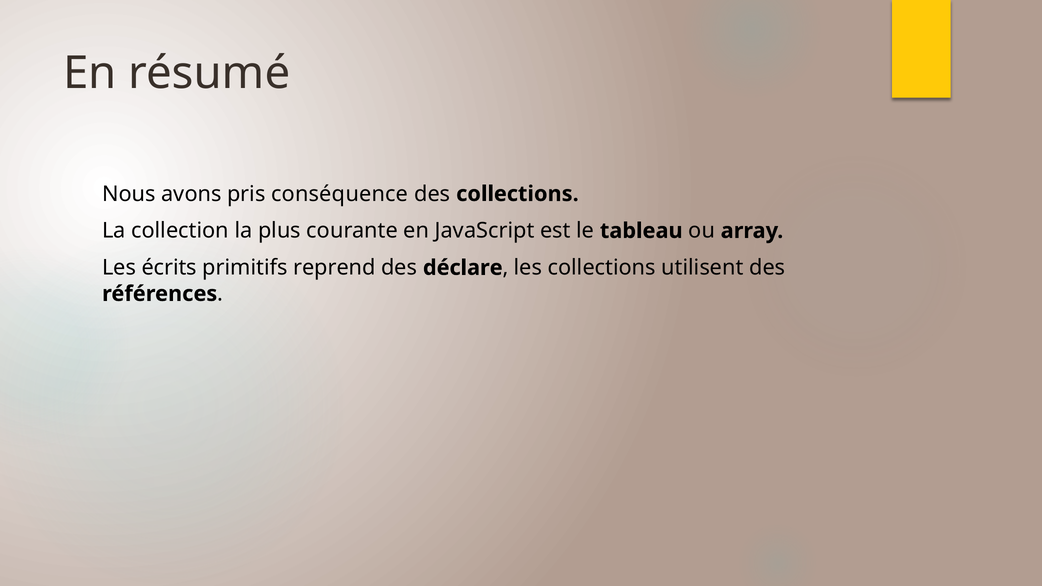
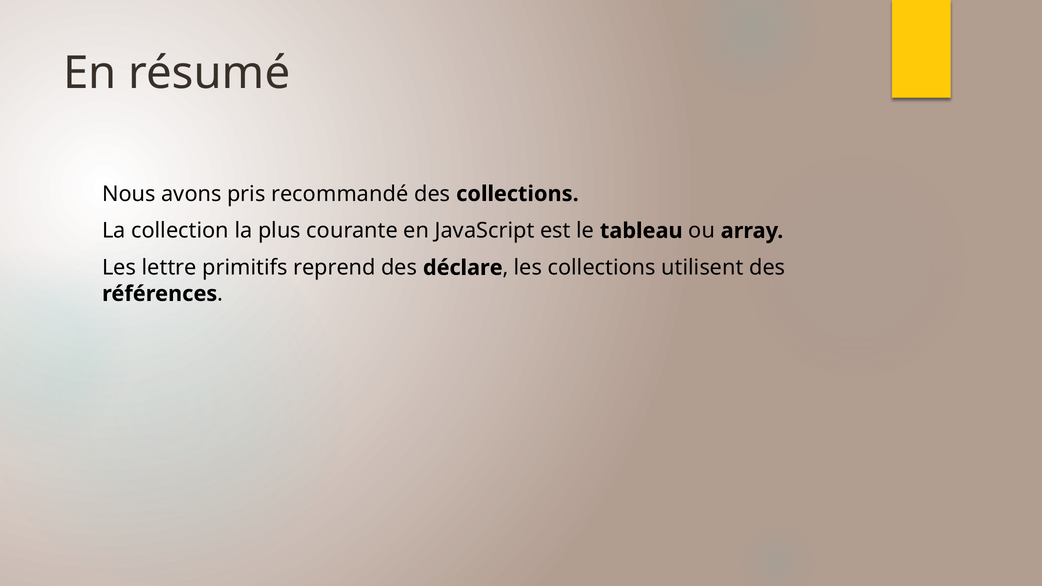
conséquence: conséquence -> recommandé (340, 194)
écrits: écrits -> lettre (169, 268)
